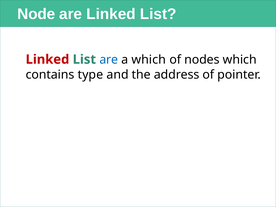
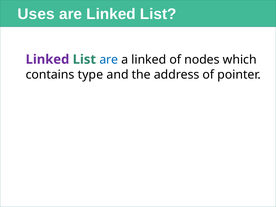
Node: Node -> Uses (36, 14)
Linked colour: red -> purple (47, 59)
a which: which -> linked (149, 60)
